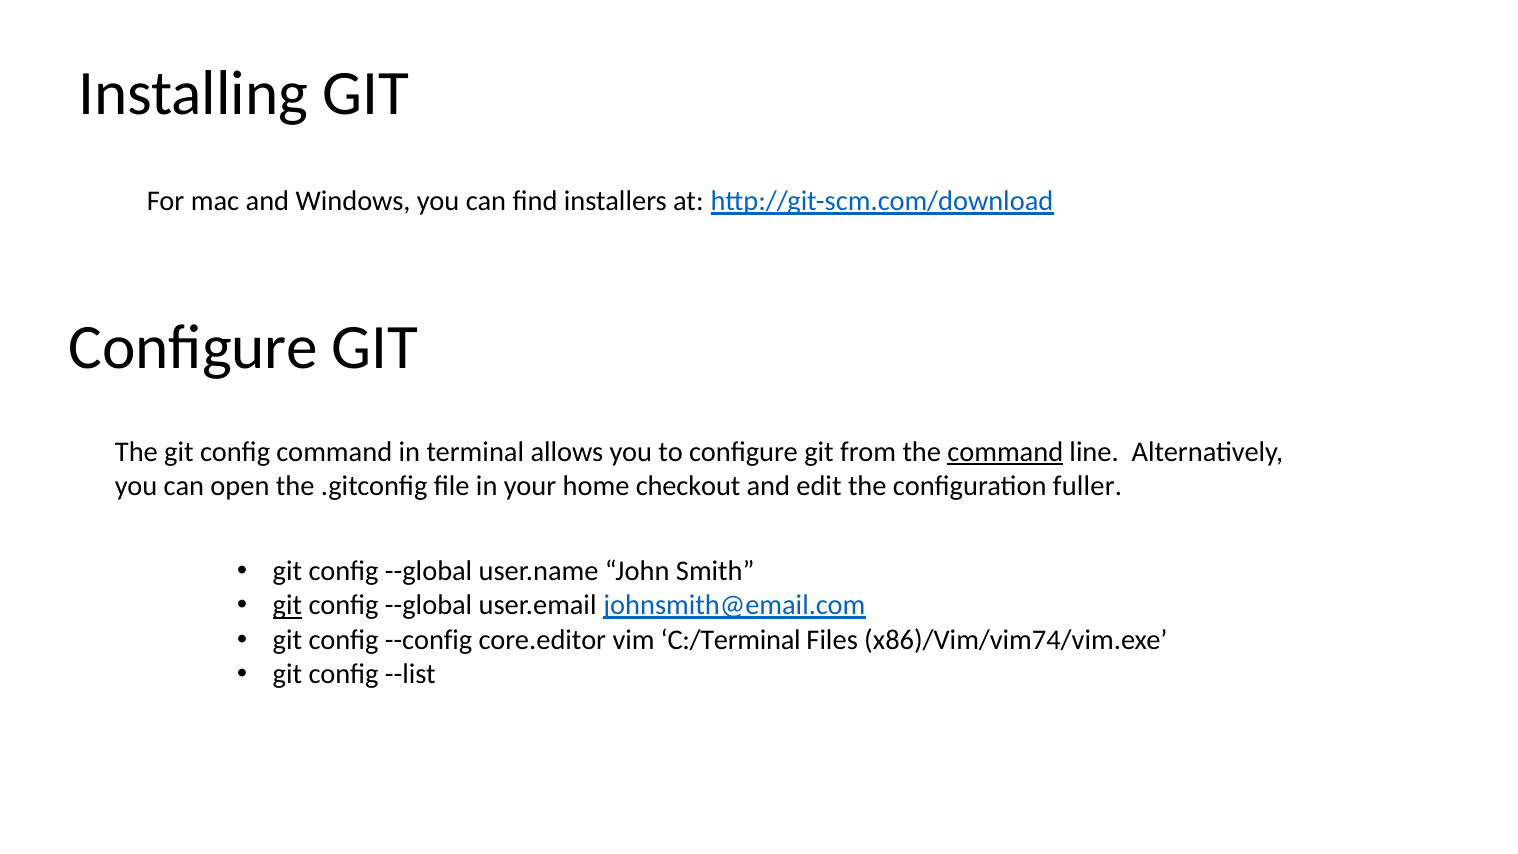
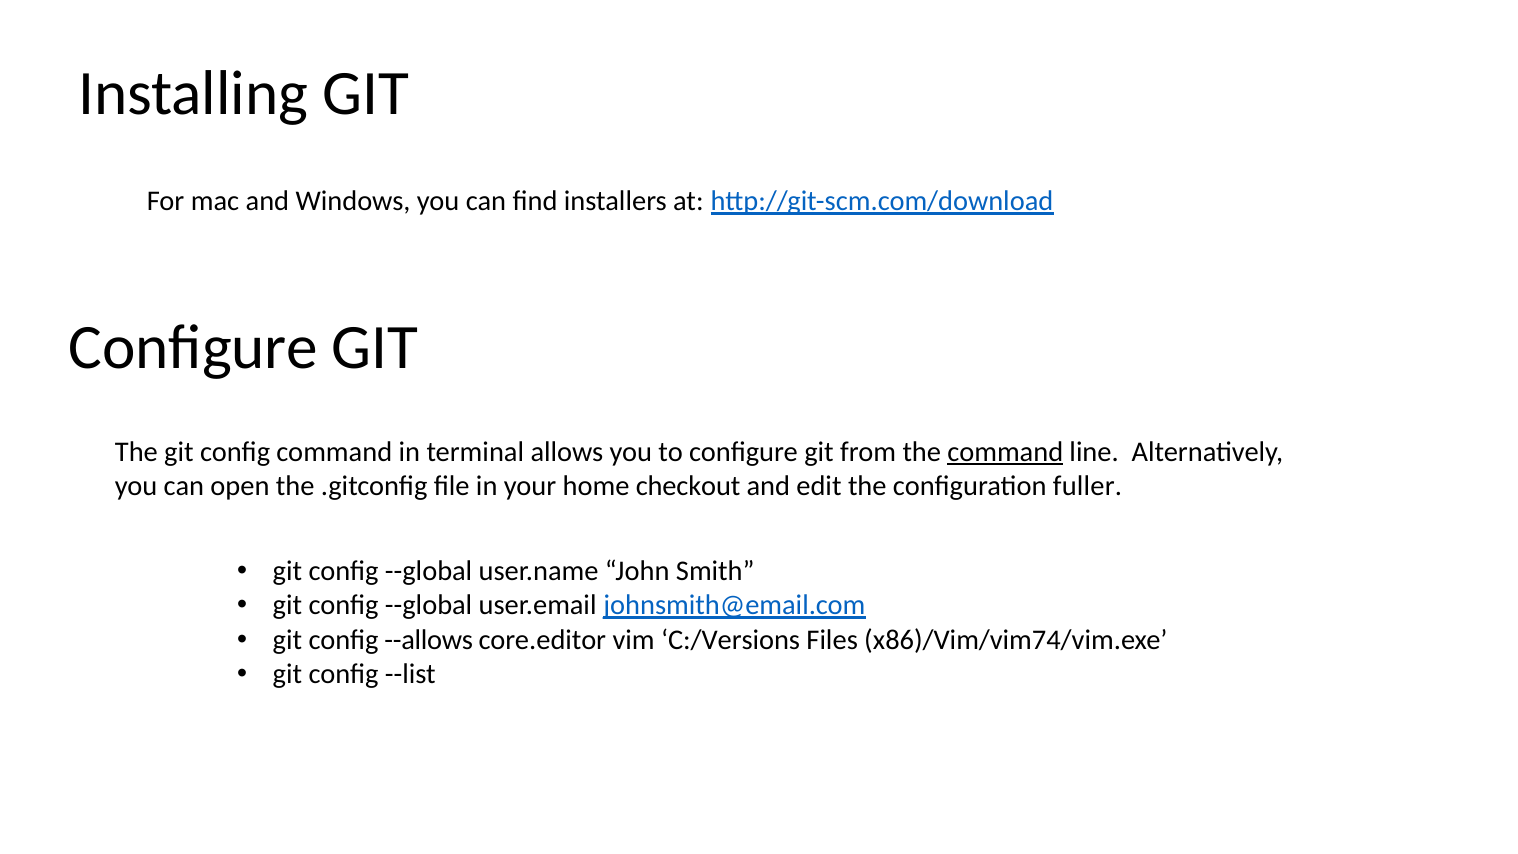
git underline: present -> none (287, 605)
--config: --config -> --allows (429, 640)
C:/Terminal: C:/Terminal -> C:/Versions (731, 640)
